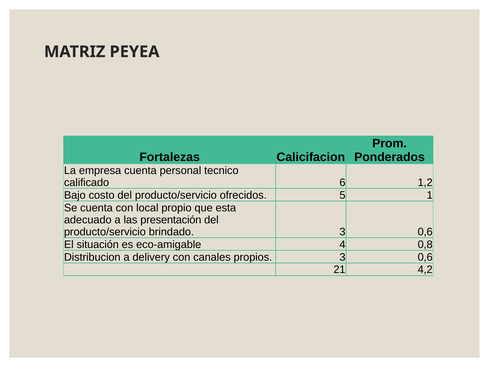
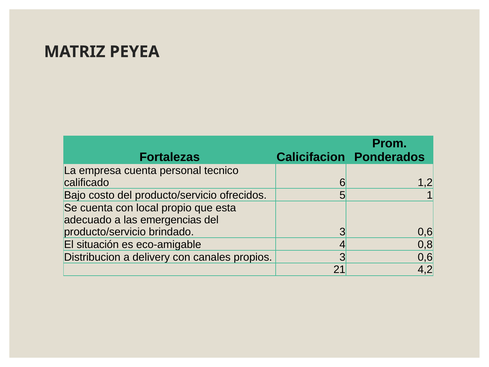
presentación: presentación -> emergencias (171, 220)
